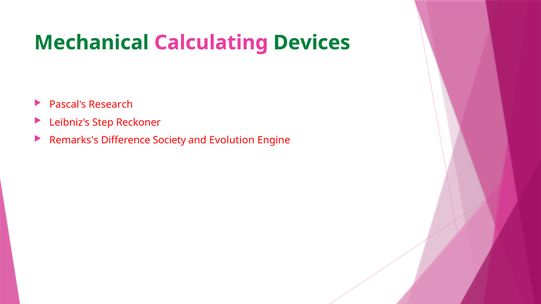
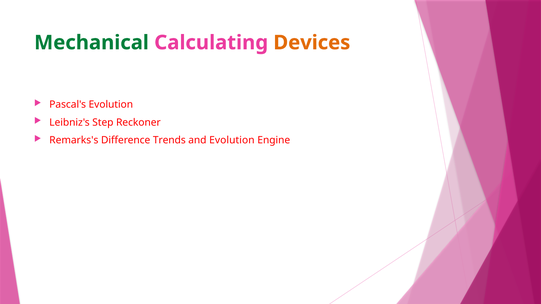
Devices colour: green -> orange (312, 43)
Pascal's Research: Research -> Evolution (111, 105)
Society: Society -> Trends (169, 140)
